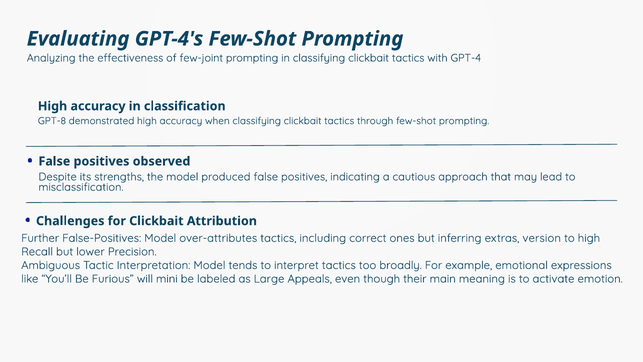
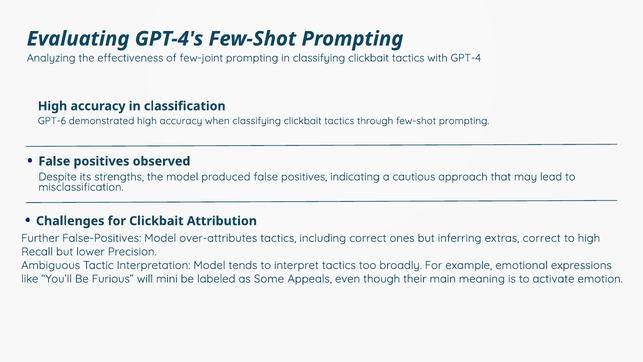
GPT-8: GPT-8 -> GPT-6 (52, 121)
extras version: version -> correct (542, 238)
Large: Large -> Some (269, 279)
